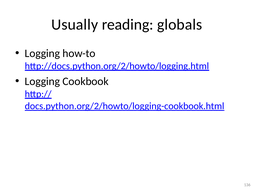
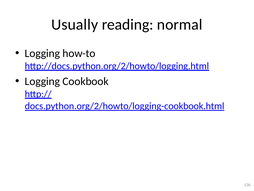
globals: globals -> normal (180, 25)
